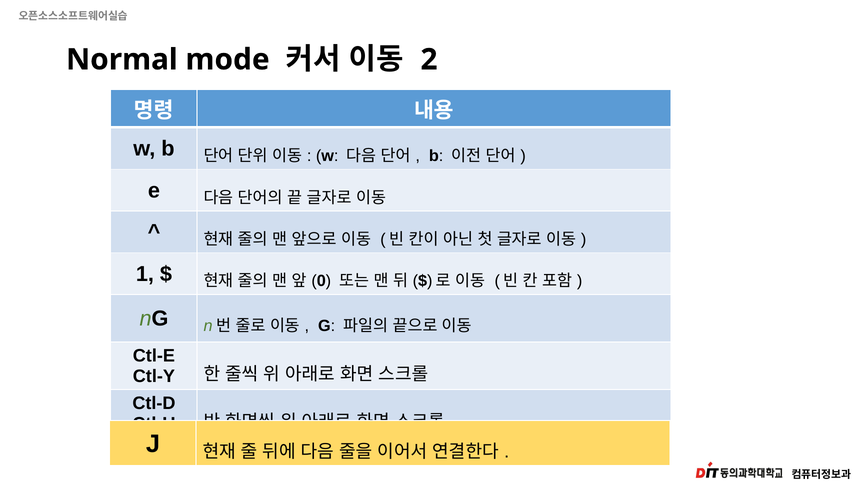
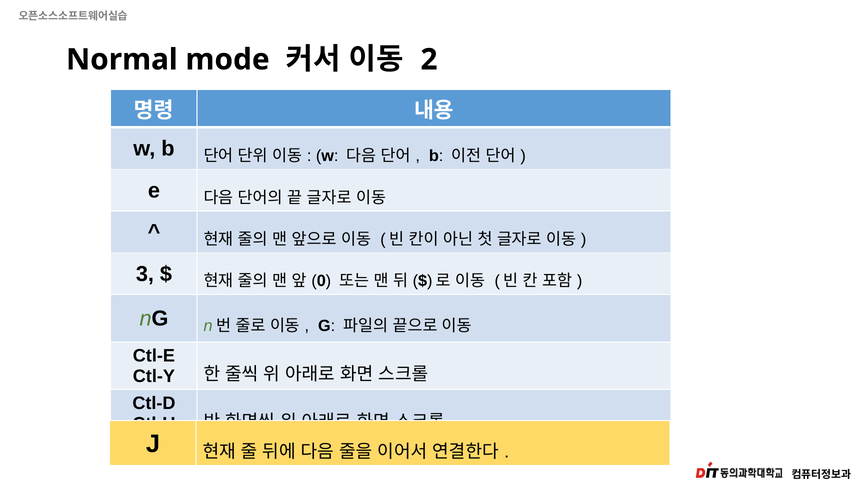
1: 1 -> 3 (145, 274)
